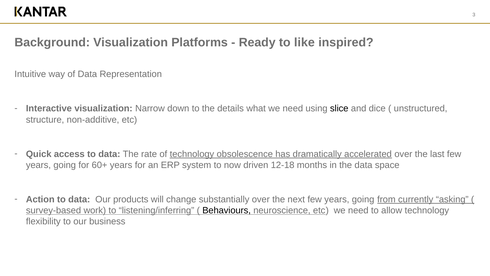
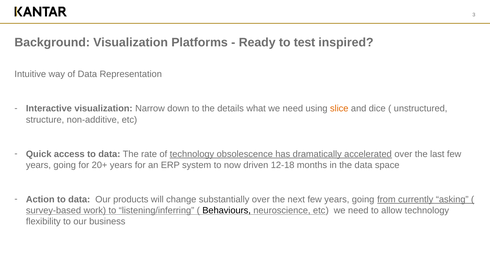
like: like -> test (305, 43)
slice colour: black -> orange (339, 108)
60+: 60+ -> 20+ (100, 165)
